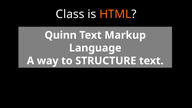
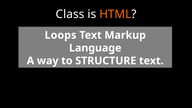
Quinn: Quinn -> Loops (61, 35)
